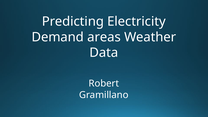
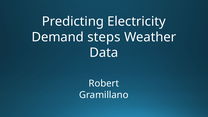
areas: areas -> steps (104, 37)
